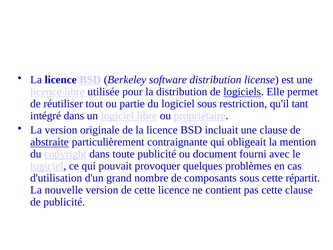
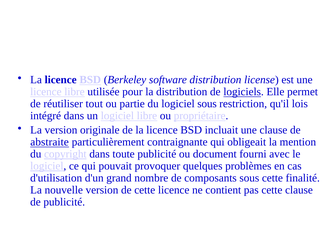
tant: tant -> lois (300, 104)
répartit: répartit -> finalité (303, 178)
